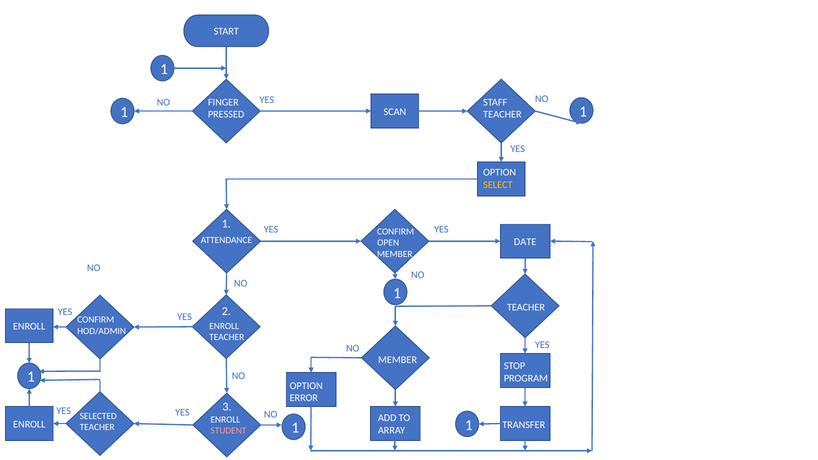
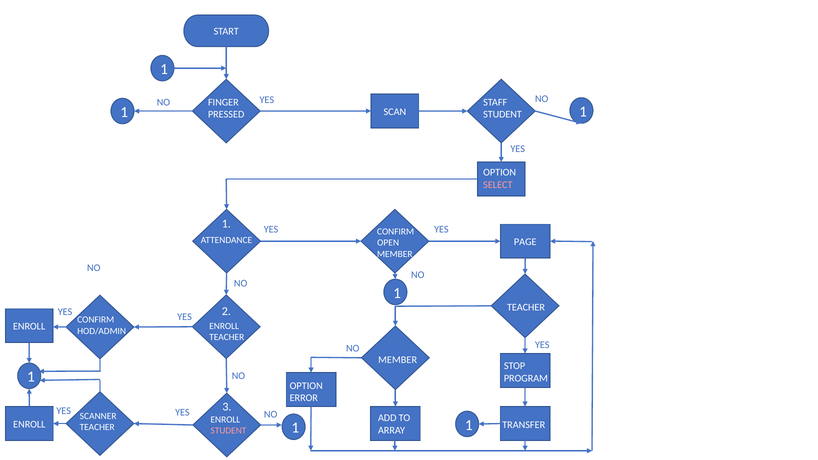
TEACHER: TEACHER -> STUDENT (502, 115)
SELECT colour: yellow -> pink (498, 185)
DATE: DATE -> PAGE (525, 242)
SELECTED: SELECTED -> SCANNER (98, 416)
